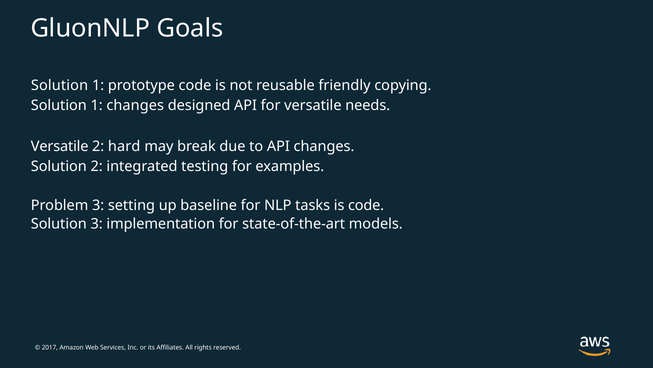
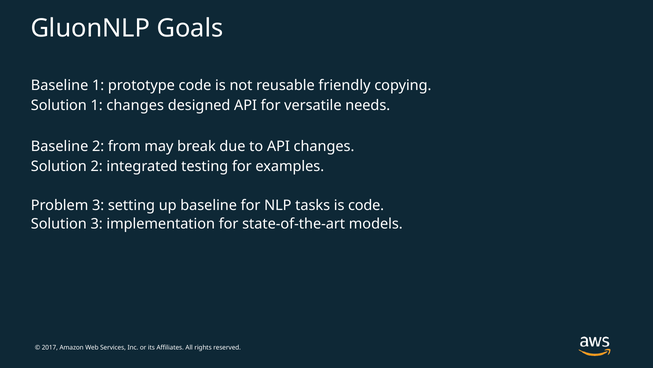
Solution: Solution -> Baseline (60, 85)
Versatile: Versatile -> Baseline (60, 146)
hard: hard -> from (124, 146)
